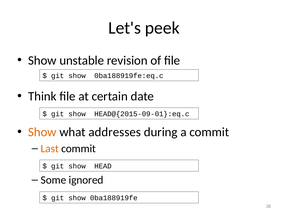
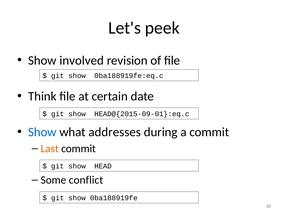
unstable: unstable -> involved (82, 60)
Show colour: orange -> blue (42, 132)
ignored: ignored -> conflict (86, 180)
